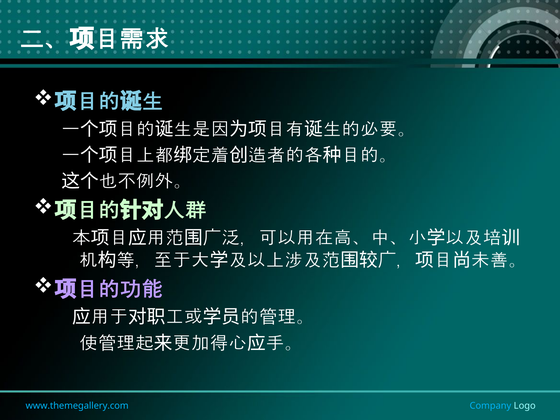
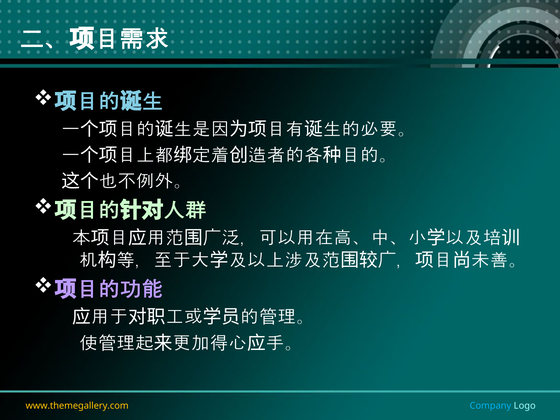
www.themegallery.com colour: light blue -> yellow (77, 406)
